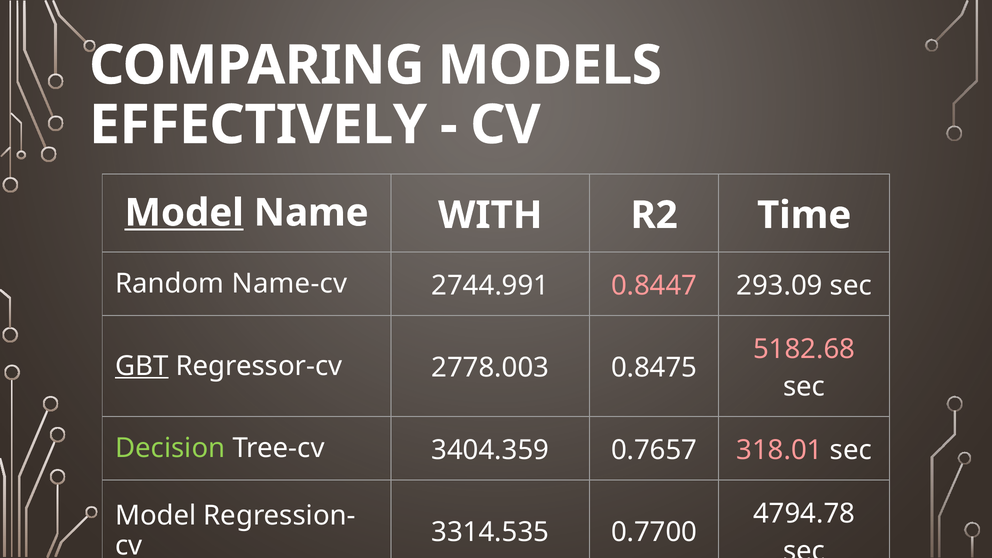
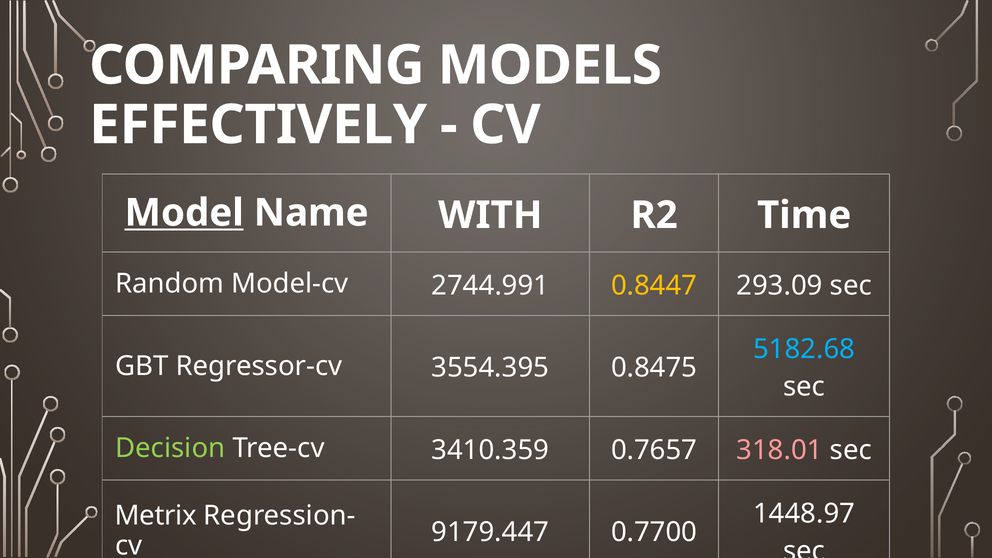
Name-cv: Name-cv -> Model-cv (290, 284)
0.8447 colour: pink -> yellow (654, 285)
5182.68 colour: pink -> light blue (804, 349)
GBT underline: present -> none (142, 366)
2778.003: 2778.003 -> 3554.395 (490, 368)
3404.359: 3404.359 -> 3410.359 (490, 450)
4794.78: 4794.78 -> 1448.97 (804, 513)
Model: Model -> Metrix (156, 516)
3314.535: 3314.535 -> 9179.447 (490, 532)
